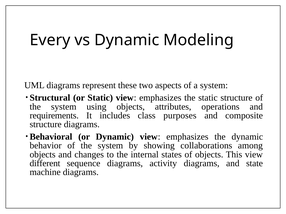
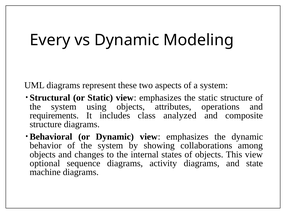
purposes: purposes -> analyzed (180, 116)
different: different -> optional (45, 164)
